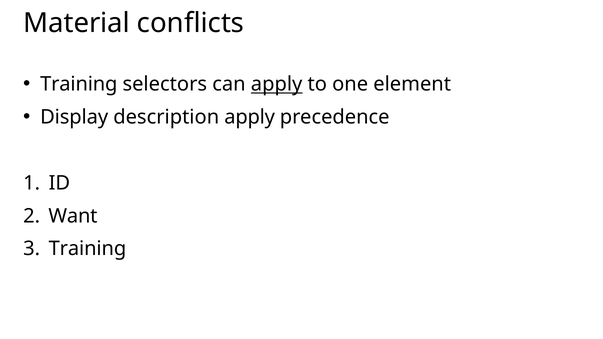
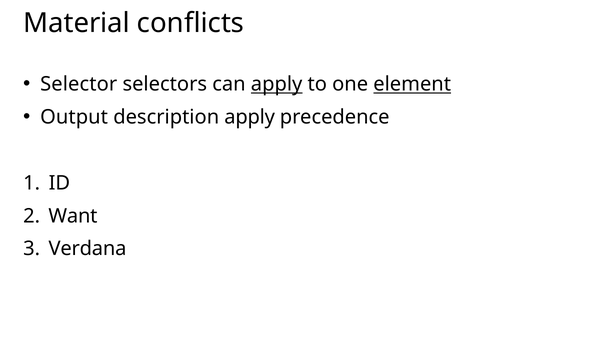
Training: Training -> Selector (79, 84)
element underline: none -> present (412, 84)
Display: Display -> Output (74, 117)
Training: Training -> Verdana (88, 249)
